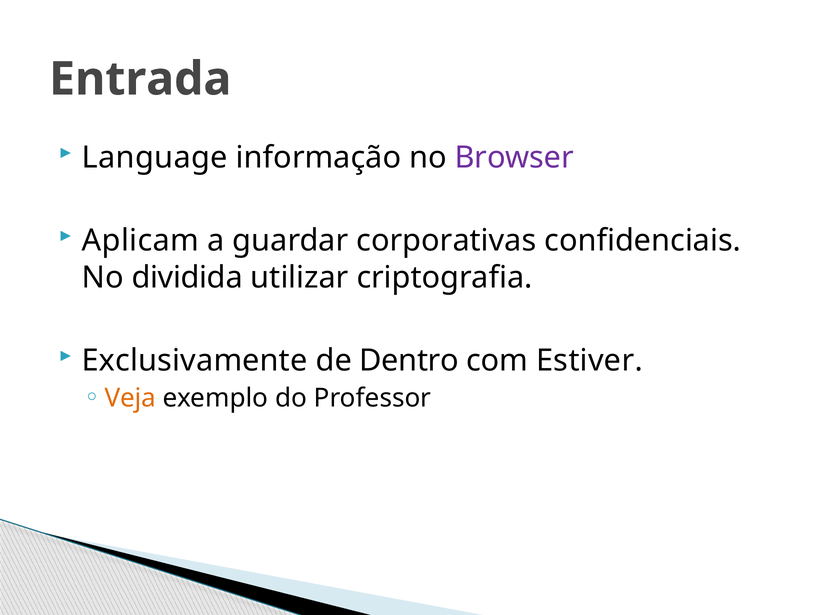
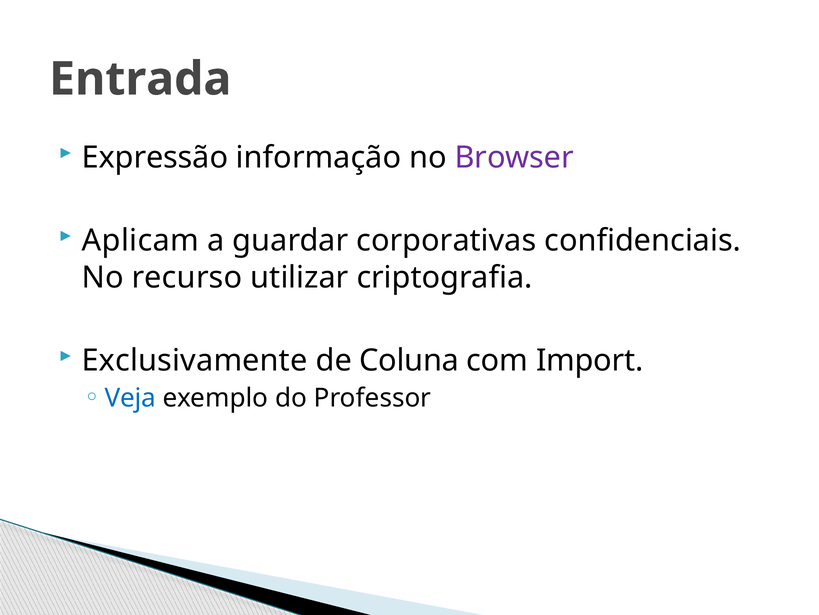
Language: Language -> Expressão (155, 157)
dividida: dividida -> recurso (187, 277)
Dentro: Dentro -> Coluna (409, 360)
Estiver: Estiver -> Import (590, 360)
Veja colour: orange -> blue (130, 397)
